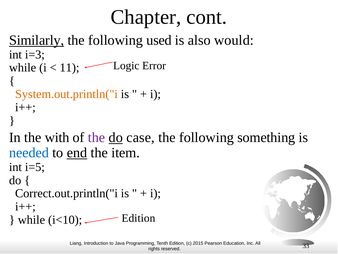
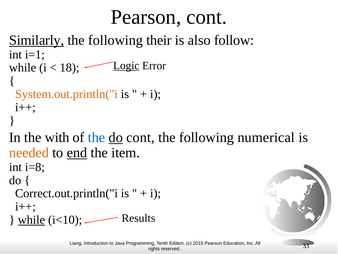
Chapter: Chapter -> Pearson (146, 17)
used: used -> their (159, 40)
would: would -> follow (234, 40)
i=3: i=3 -> i=1 (35, 54)
Logic underline: none -> present (126, 66)
11: 11 -> 18 (70, 68)
the colour: purple -> blue (96, 137)
do case: case -> cont (141, 137)
something: something -> numerical (266, 137)
needed colour: blue -> orange (29, 152)
i=5: i=5 -> i=8 (35, 167)
Edition: Edition -> Results (138, 218)
while underline: none -> present (31, 219)
